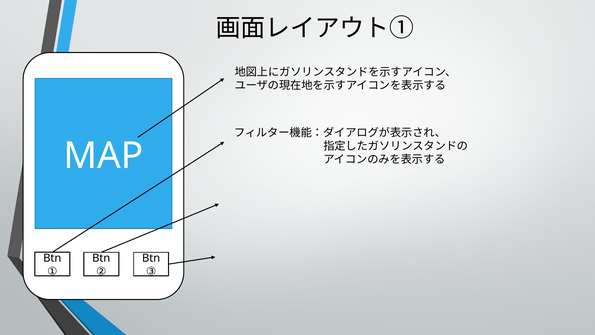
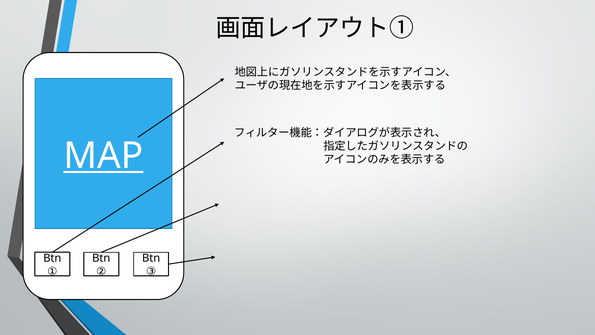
MAP underline: none -> present (103, 156)
